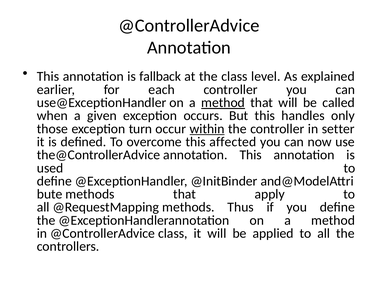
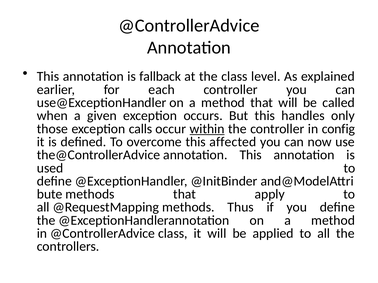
method underline: present -> none (223, 103)
turn: turn -> calls (140, 129)
setter: setter -> config (338, 129)
